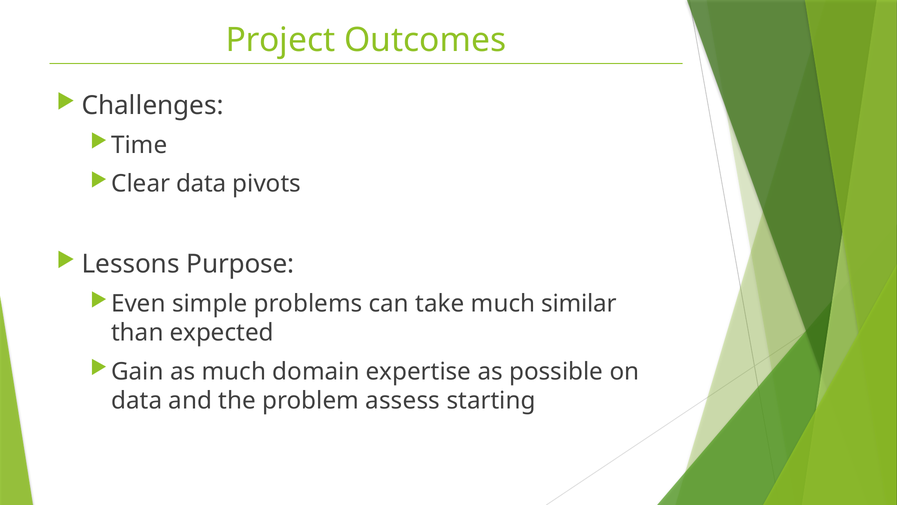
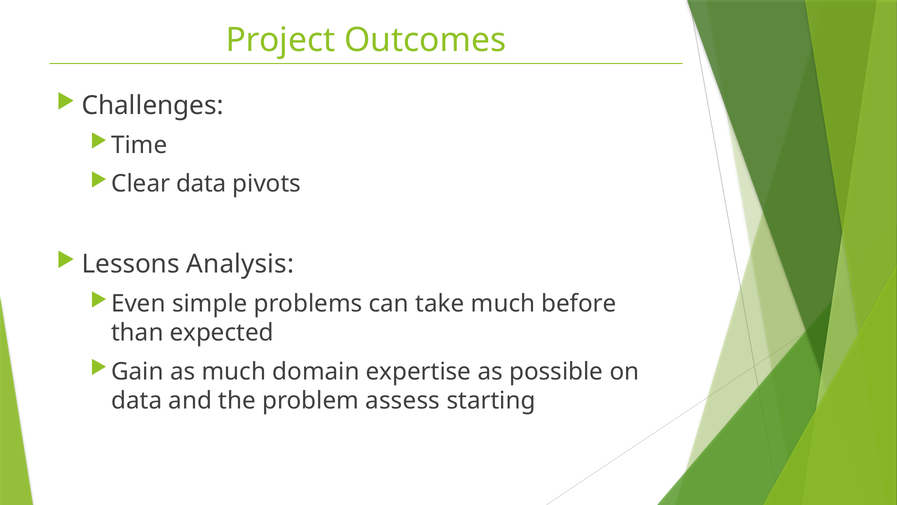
Purpose: Purpose -> Analysis (240, 264)
similar: similar -> before (579, 303)
